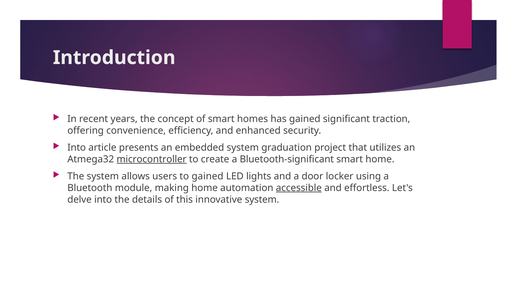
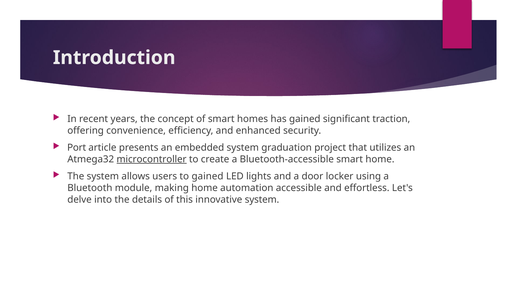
Into: Into -> Port (77, 147)
Bluetooth-significant: Bluetooth-significant -> Bluetooth-accessible (287, 159)
accessible underline: present -> none (299, 188)
